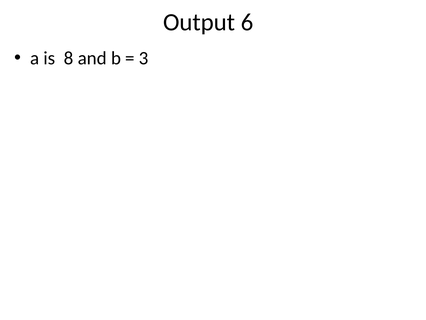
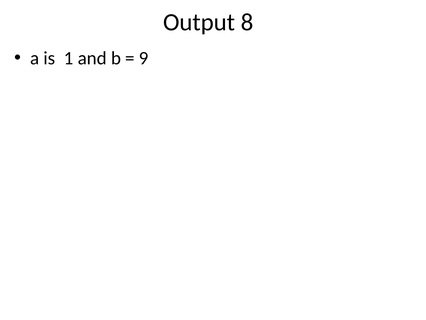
6: 6 -> 8 (247, 22)
8: 8 -> 1 (69, 58)
3: 3 -> 9 (144, 58)
